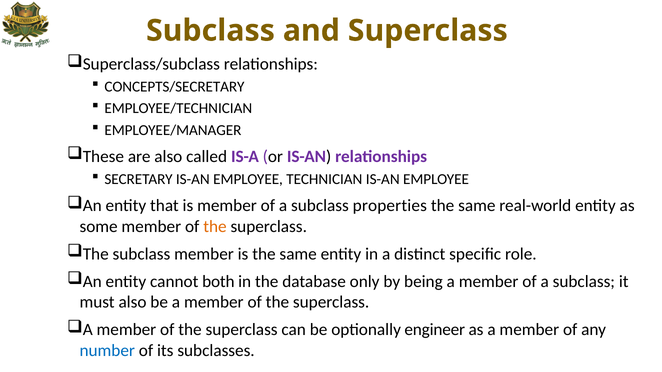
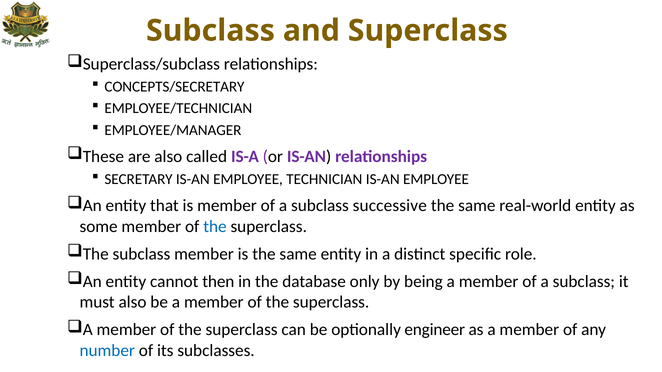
properties: properties -> successive (390, 206)
the colour: orange -> blue (215, 227)
both: both -> then (218, 282)
